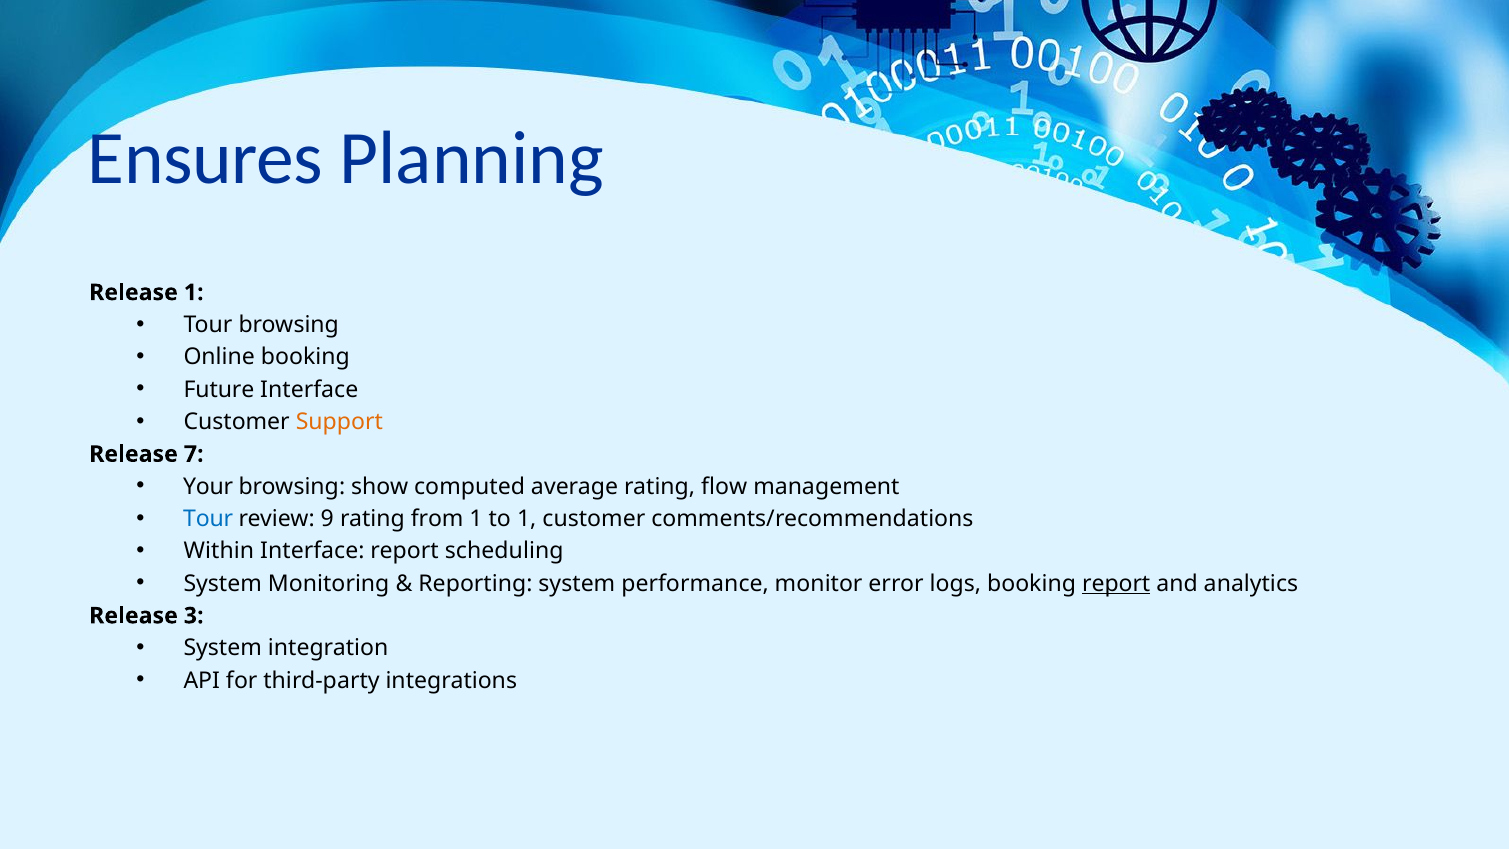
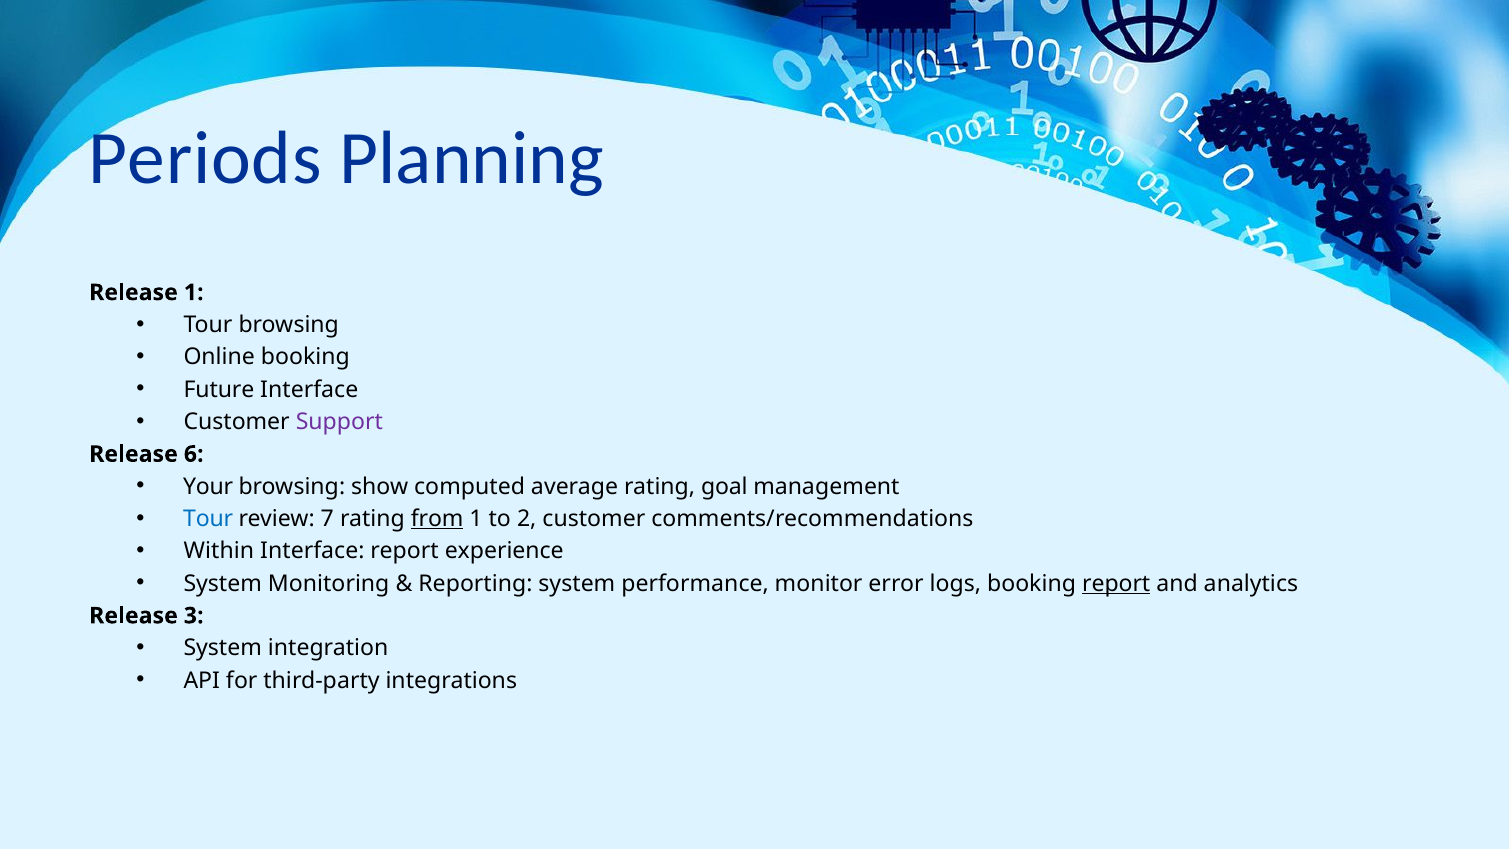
Ensures: Ensures -> Periods (205, 158)
Support colour: orange -> purple (339, 422)
7: 7 -> 6 (194, 454)
flow: flow -> goal (724, 486)
9: 9 -> 7 (327, 519)
from underline: none -> present (437, 519)
to 1: 1 -> 2 (527, 519)
scheduling: scheduling -> experience (504, 551)
